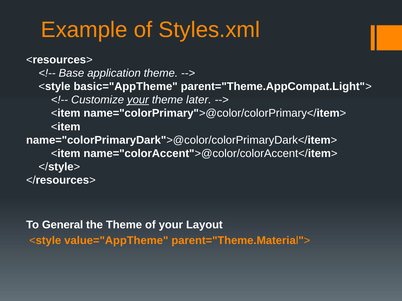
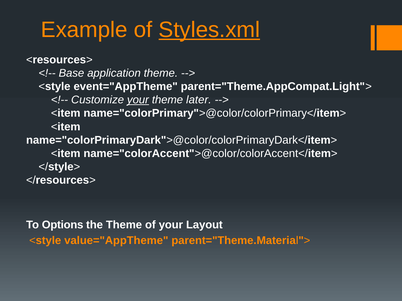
Styles.xml underline: none -> present (209, 30)
basic="AppTheme: basic="AppTheme -> event="AppTheme (126, 87)
General: General -> Options (63, 225)
